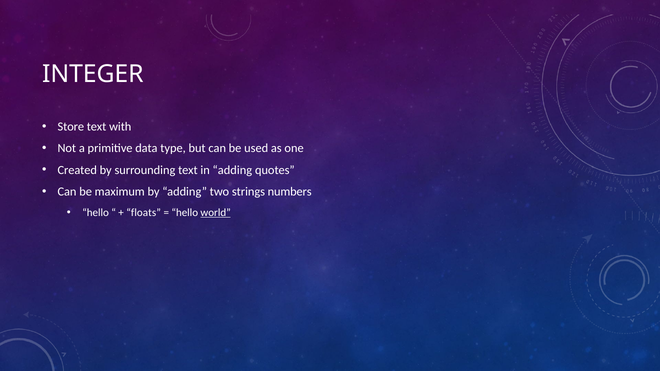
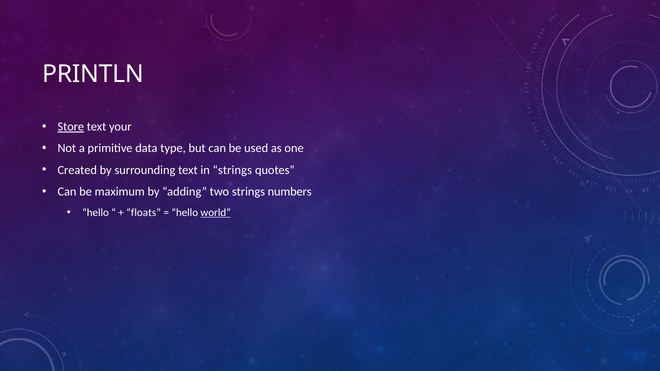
INTEGER: INTEGER -> PRINTLN (93, 74)
Store underline: none -> present (71, 127)
with: with -> your (120, 127)
in adding: adding -> strings (232, 170)
